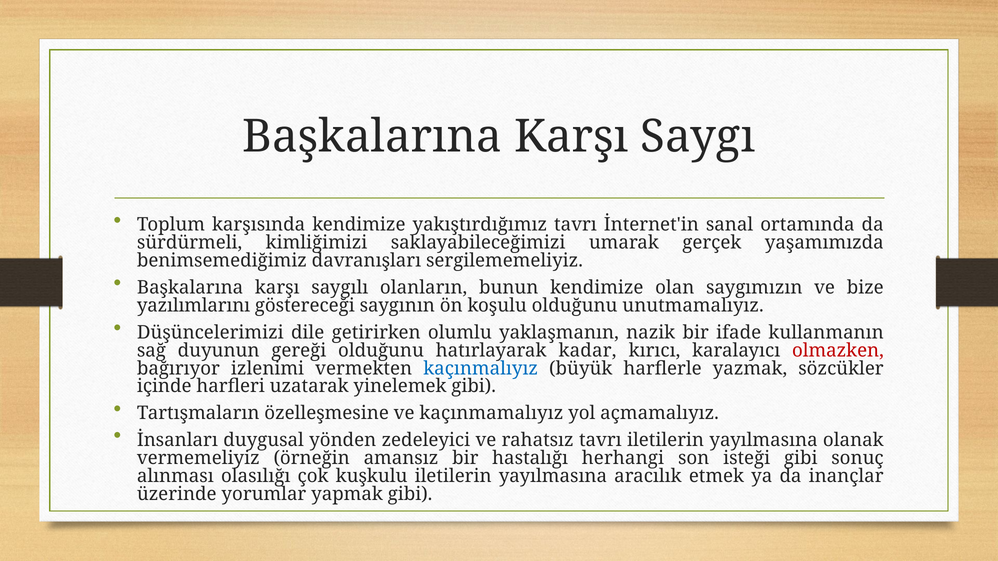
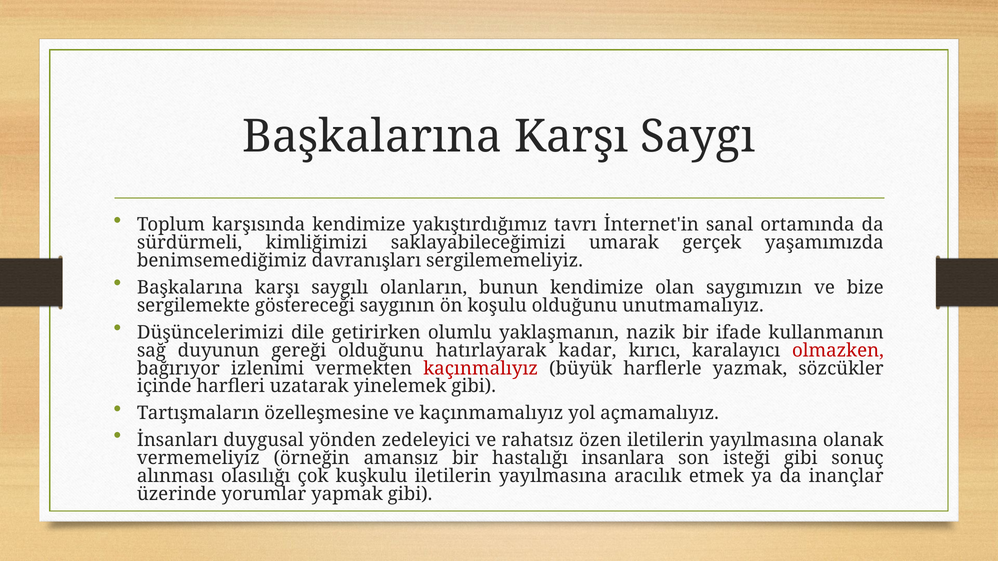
yazılımlarını: yazılımlarını -> sergilemekte (194, 306)
kaçınmalıyız colour: blue -> red (481, 369)
rahatsız tavrı: tavrı -> özen (600, 440)
herhangi: herhangi -> insanlara (623, 458)
